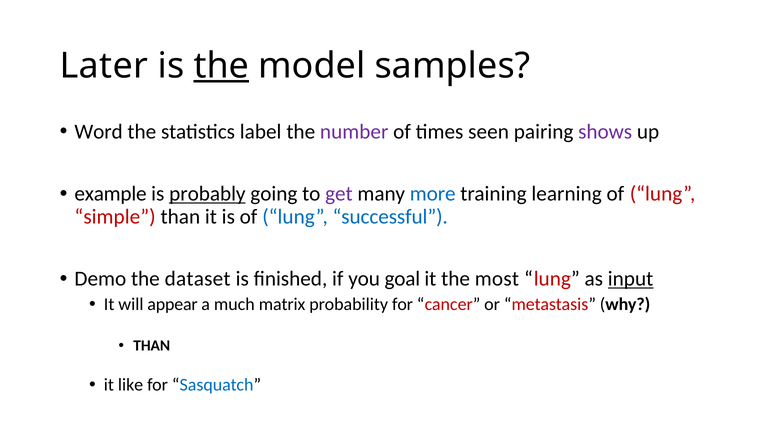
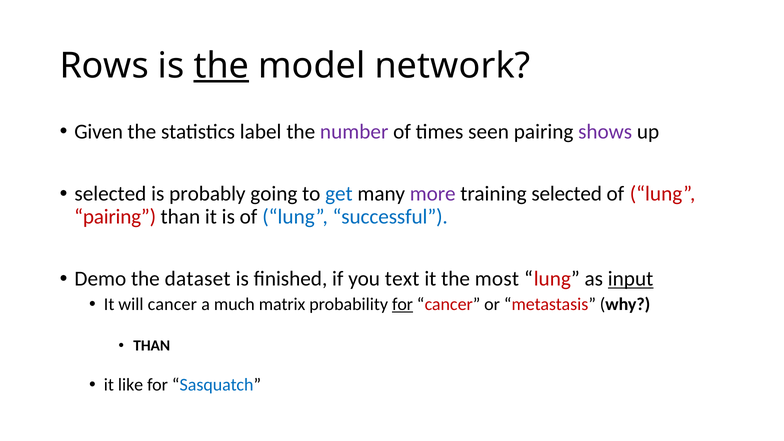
Later: Later -> Rows (104, 66)
samples: samples -> network (453, 66)
Word: Word -> Given (99, 132)
example: example -> selected (110, 194)
probably underline: present -> none (207, 194)
get colour: purple -> blue (339, 194)
more colour: blue -> purple (433, 194)
training learning: learning -> selected (567, 194)
simple: simple -> pairing (115, 217)
goal: goal -> text (402, 279)
will appear: appear -> cancer (172, 304)
for underline: none -> present (402, 304)
